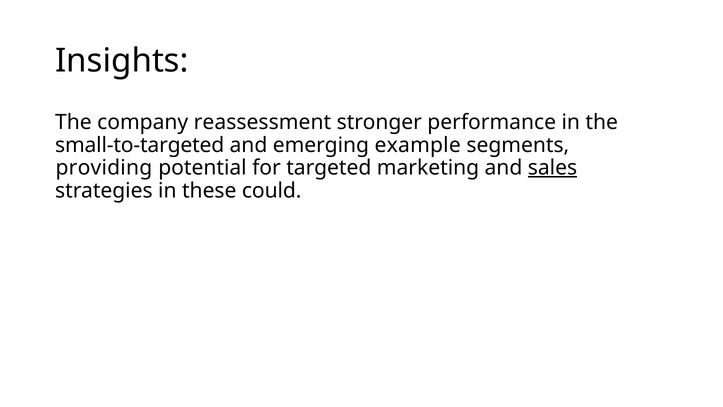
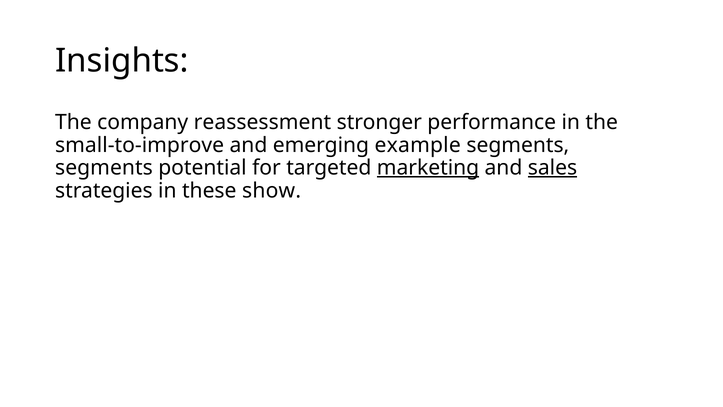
small-to-targeted: small-to-targeted -> small-to-improve (140, 145)
providing: providing -> segments (104, 168)
marketing underline: none -> present (428, 168)
could: could -> show (272, 190)
